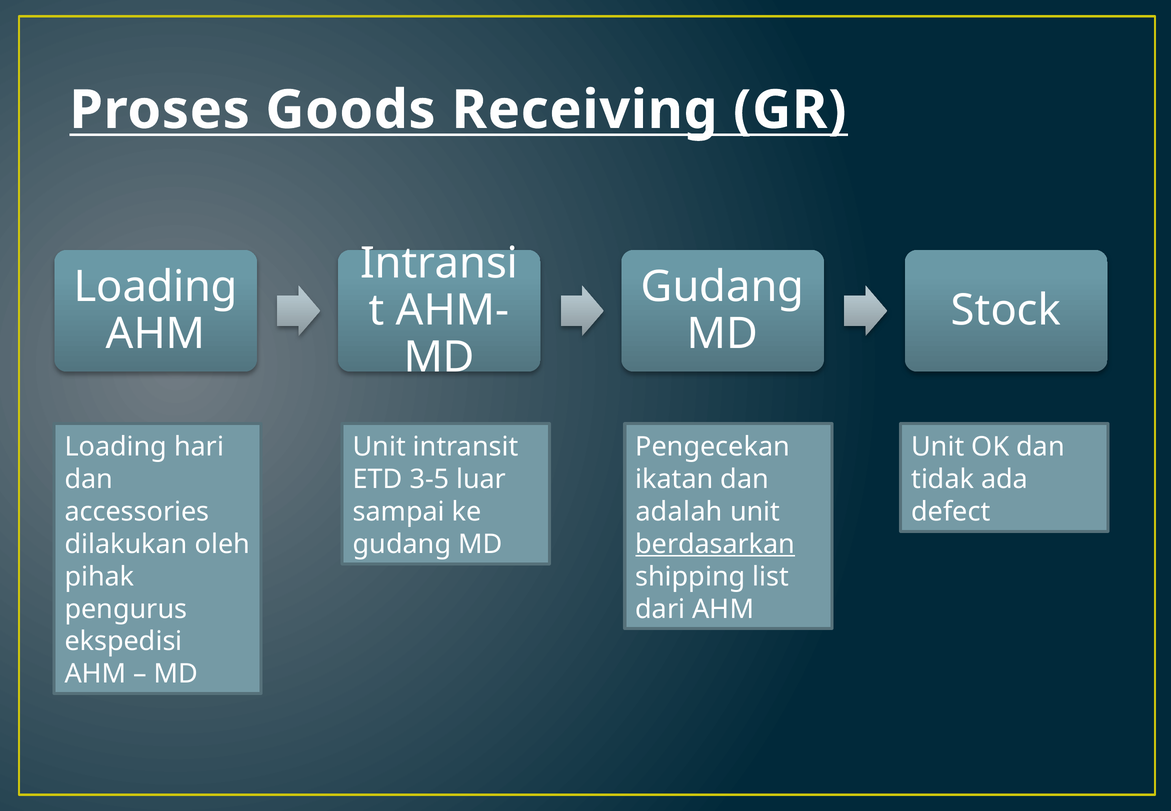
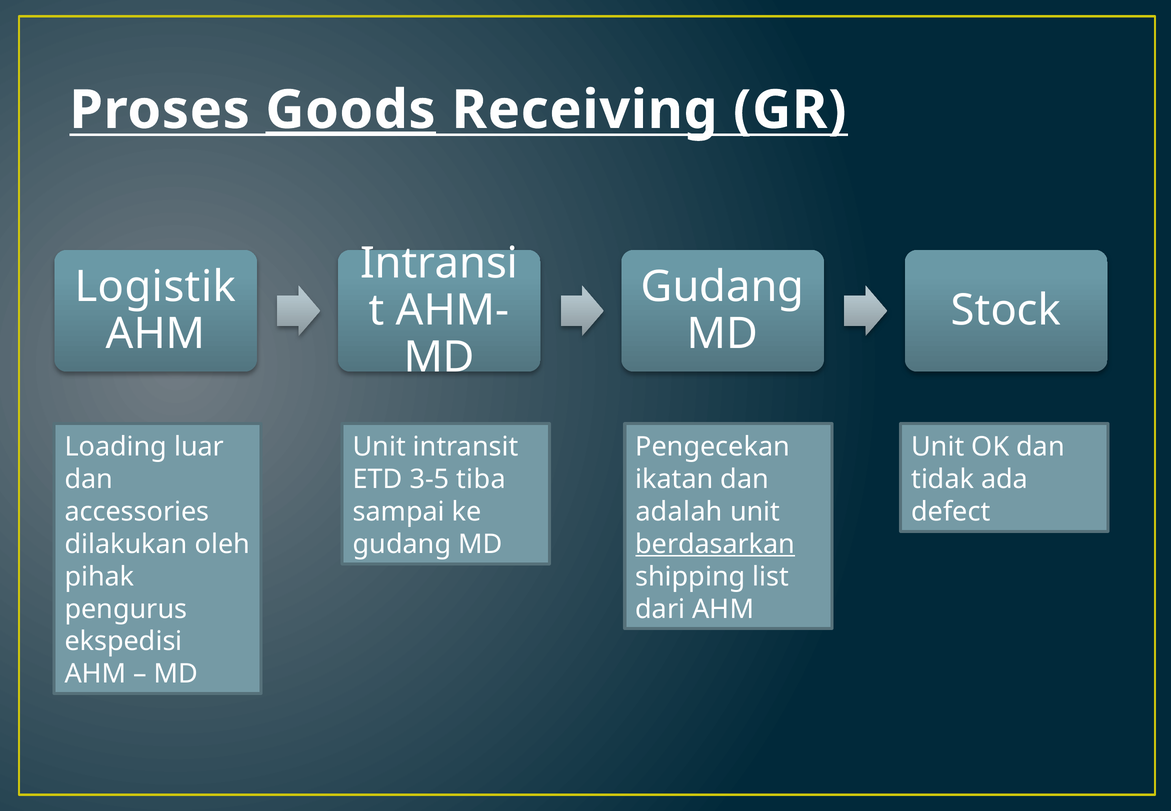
Goods underline: none -> present (351, 110)
Loading: Loading -> Logistik (155, 287)
hari: hari -> luar (199, 447)
luar: luar -> tiba (481, 479)
